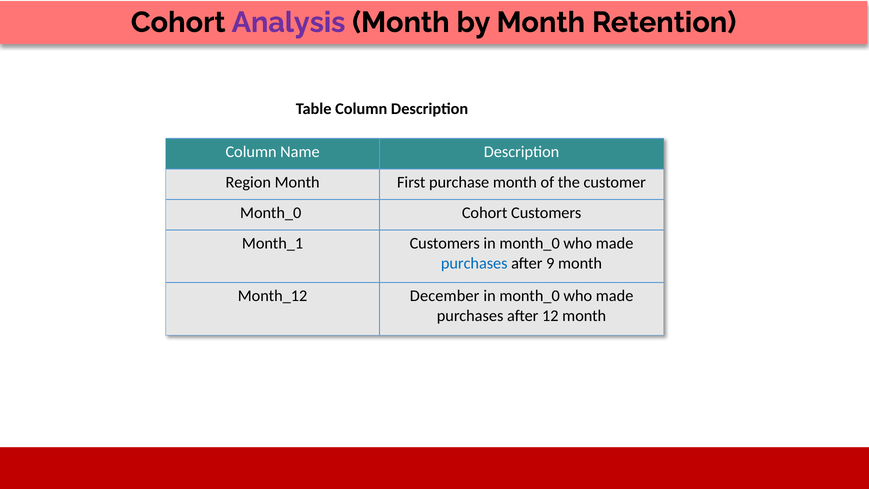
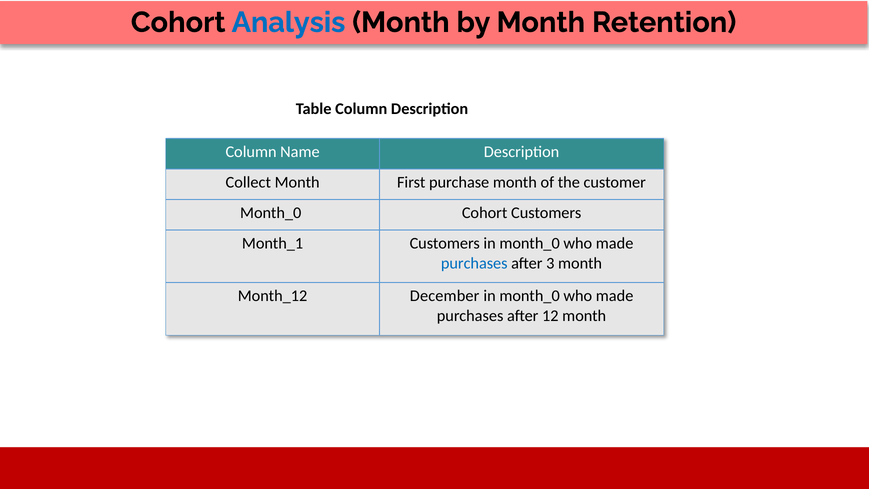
Analysis colour: purple -> blue (288, 22)
Region: Region -> Collect (248, 182)
9: 9 -> 3 (550, 263)
